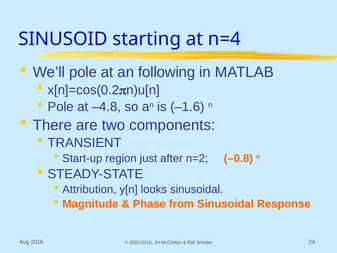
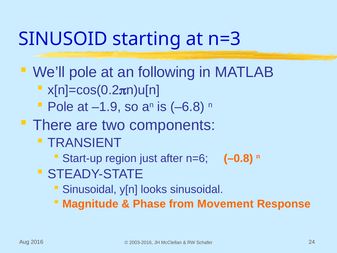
n=4: n=4 -> n=3 (224, 39)
–4.8: –4.8 -> –1.9 (106, 107)
–1.6: –1.6 -> –6.8 (187, 107)
n=2: n=2 -> n=6 (197, 158)
Attribution: Attribution -> Sinusoidal (89, 189)
from Sinusoidal: Sinusoidal -> Movement (225, 204)
